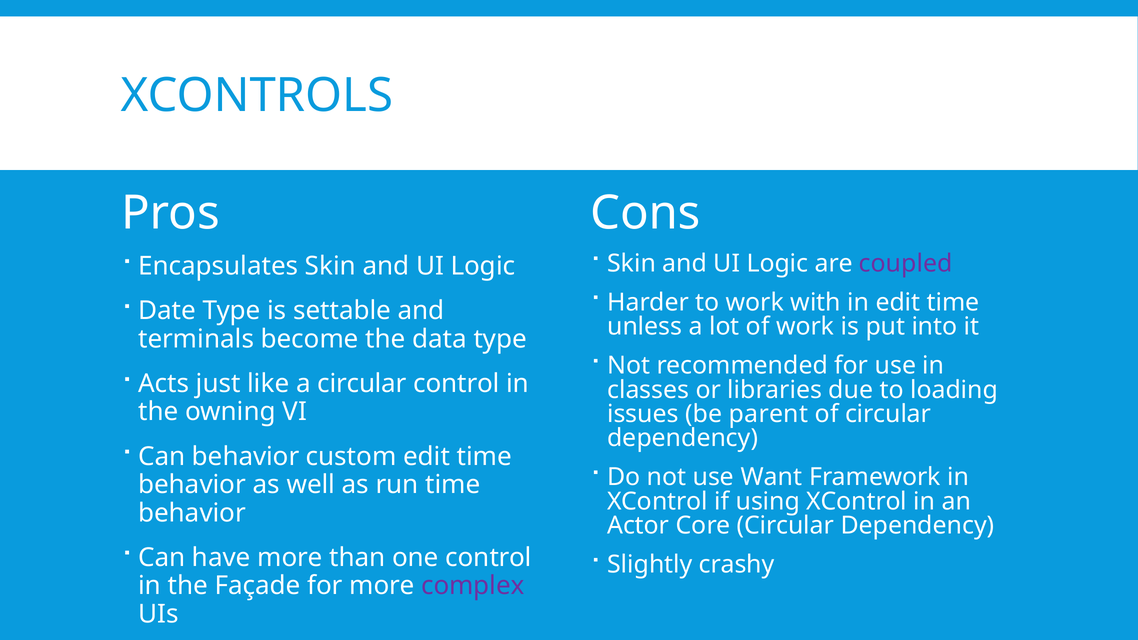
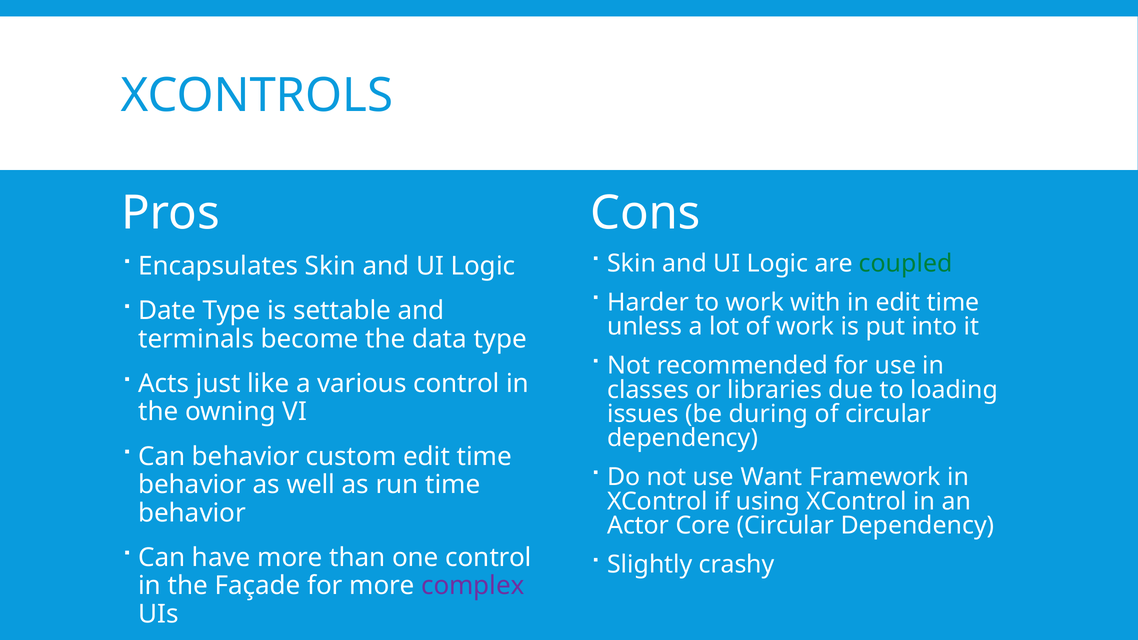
coupled colour: purple -> green (906, 263)
a circular: circular -> various (362, 384)
parent: parent -> during (768, 414)
